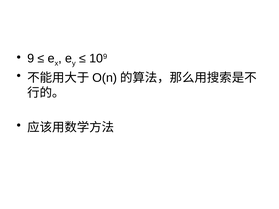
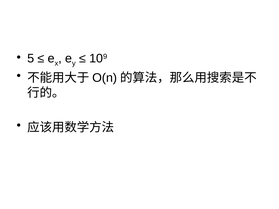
9: 9 -> 5 (31, 59)
